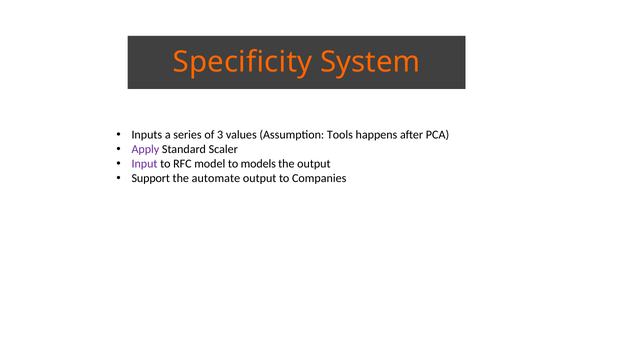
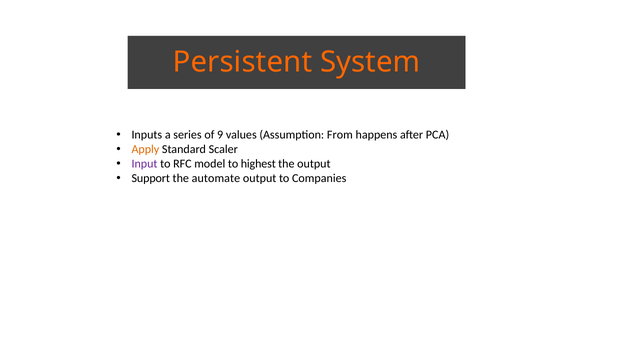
Specificity: Specificity -> Persistent (243, 62)
3: 3 -> 9 (220, 135)
Tools: Tools -> From (340, 135)
Apply colour: purple -> orange (145, 149)
models: models -> highest (258, 164)
